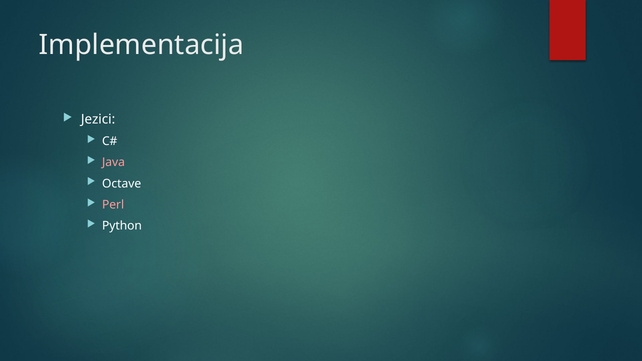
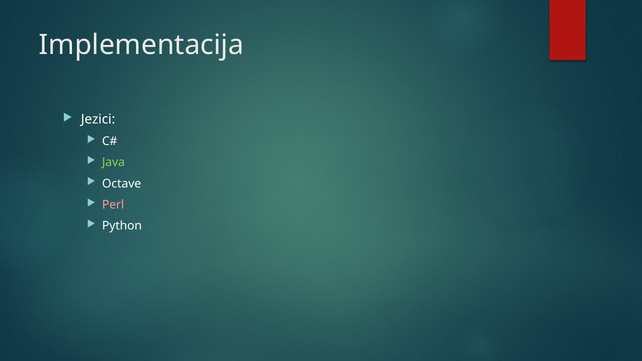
Java colour: pink -> light green (113, 162)
